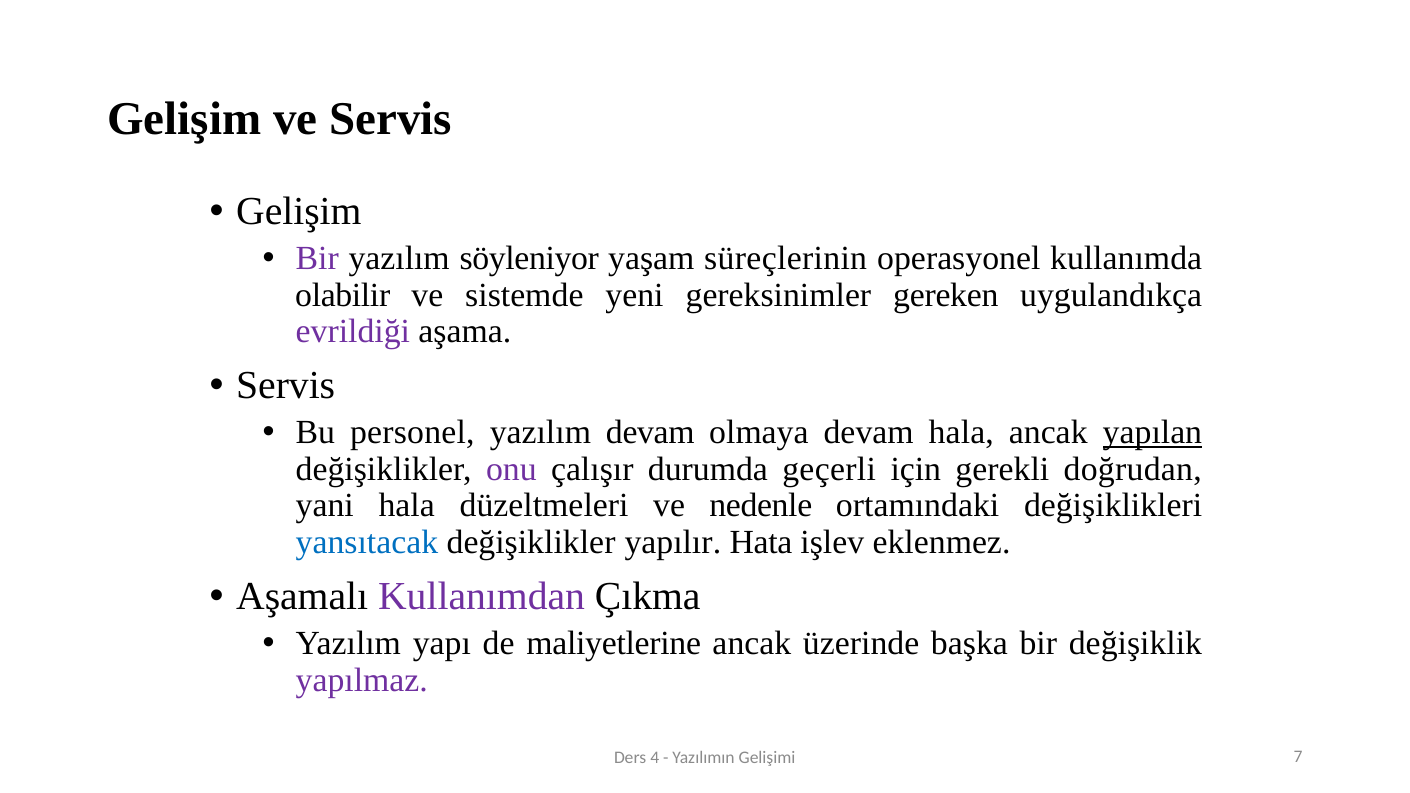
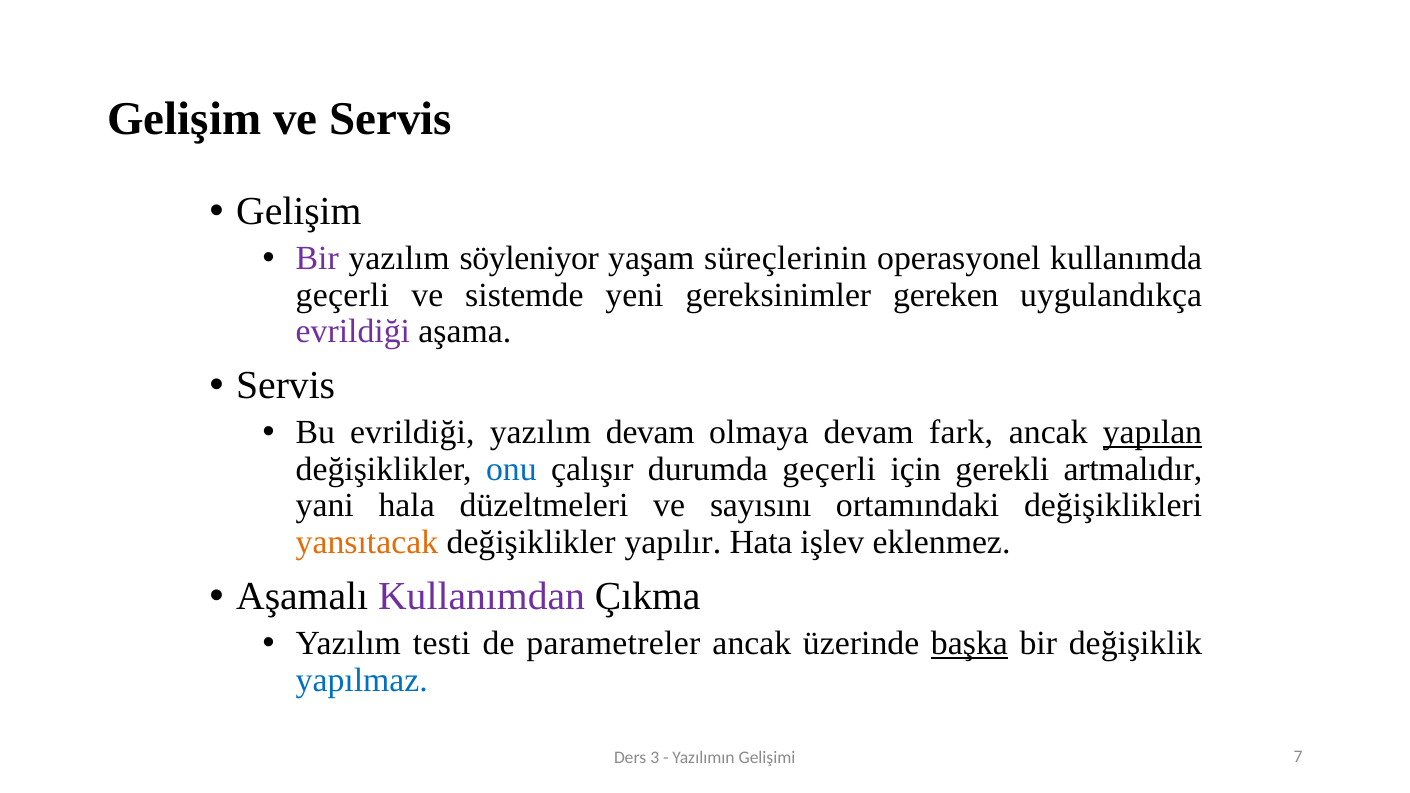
olabilir: olabilir -> geçerli (342, 295)
Bu personel: personel -> evrildiği (412, 433)
devam hala: hala -> fark (961, 433)
onu colour: purple -> blue (511, 469)
doğrudan: doğrudan -> artmalıdır (1133, 469)
nedenle: nedenle -> sayısını (761, 506)
yansıtacak colour: blue -> orange (367, 542)
yapı: yapı -> testi (442, 644)
maliyetlerine: maliyetlerine -> parametreler (613, 644)
başka underline: none -> present (969, 644)
yapılmaz colour: purple -> blue (362, 680)
4: 4 -> 3 (655, 757)
